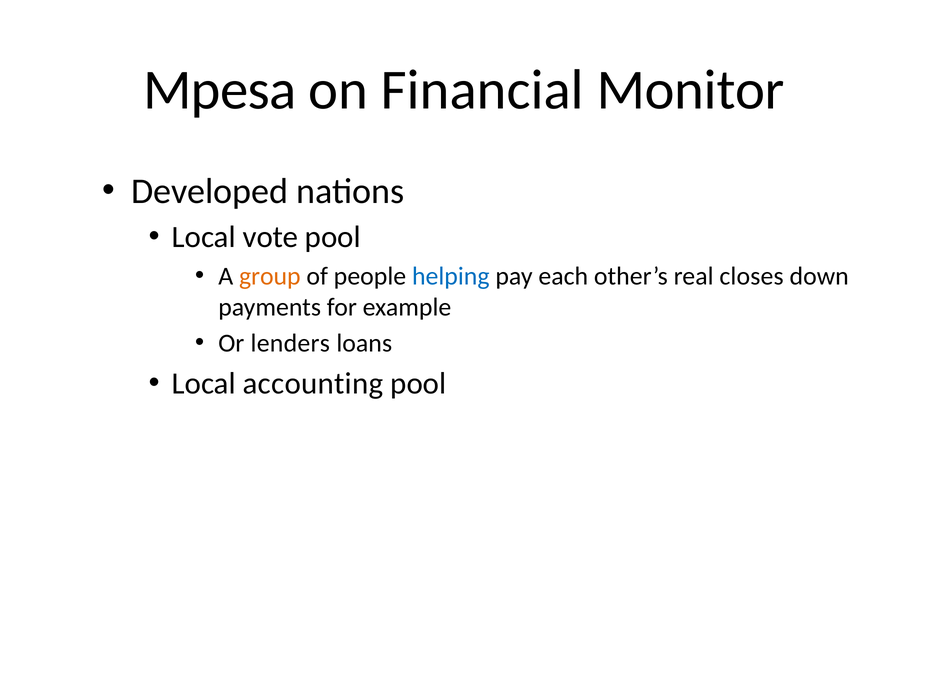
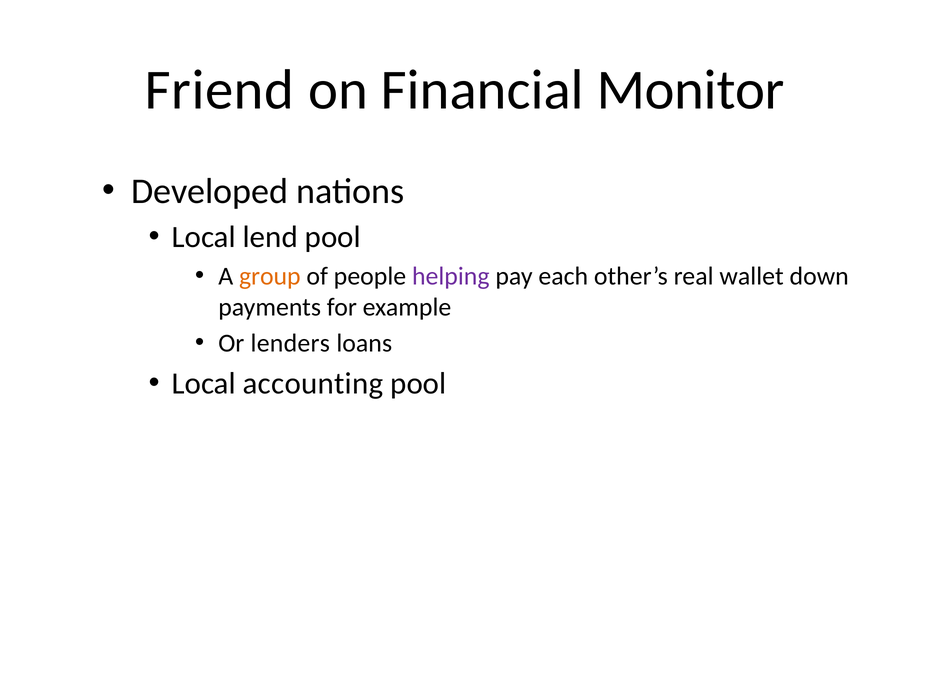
Mpesa: Mpesa -> Friend (219, 90)
vote: vote -> lend (270, 238)
helping colour: blue -> purple (451, 276)
closes: closes -> wallet (752, 276)
